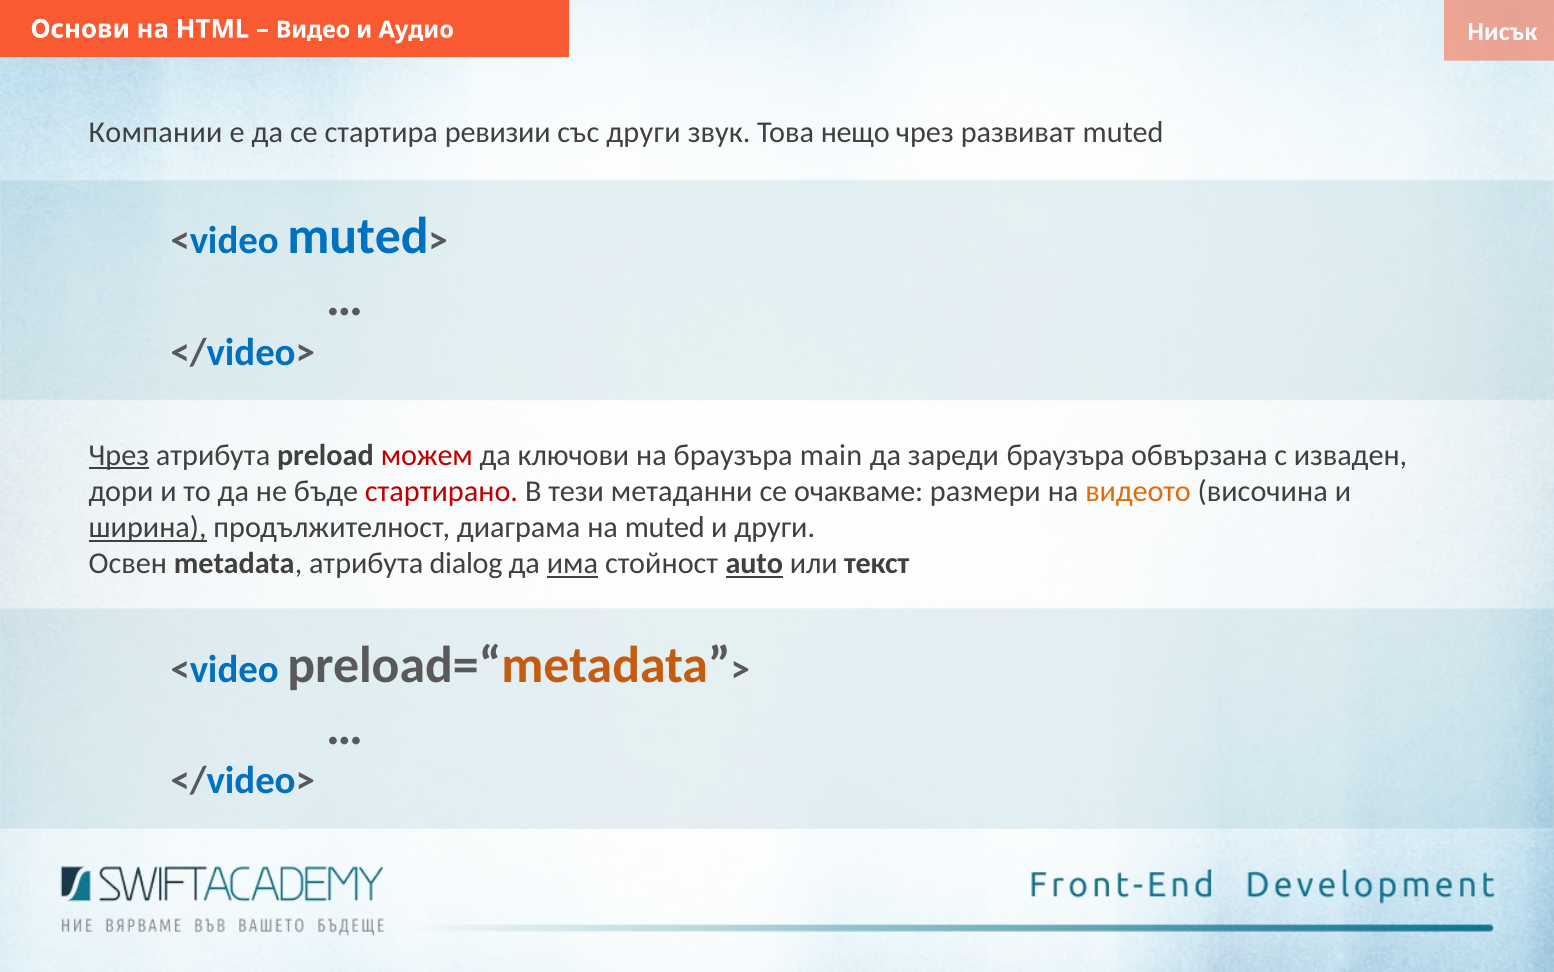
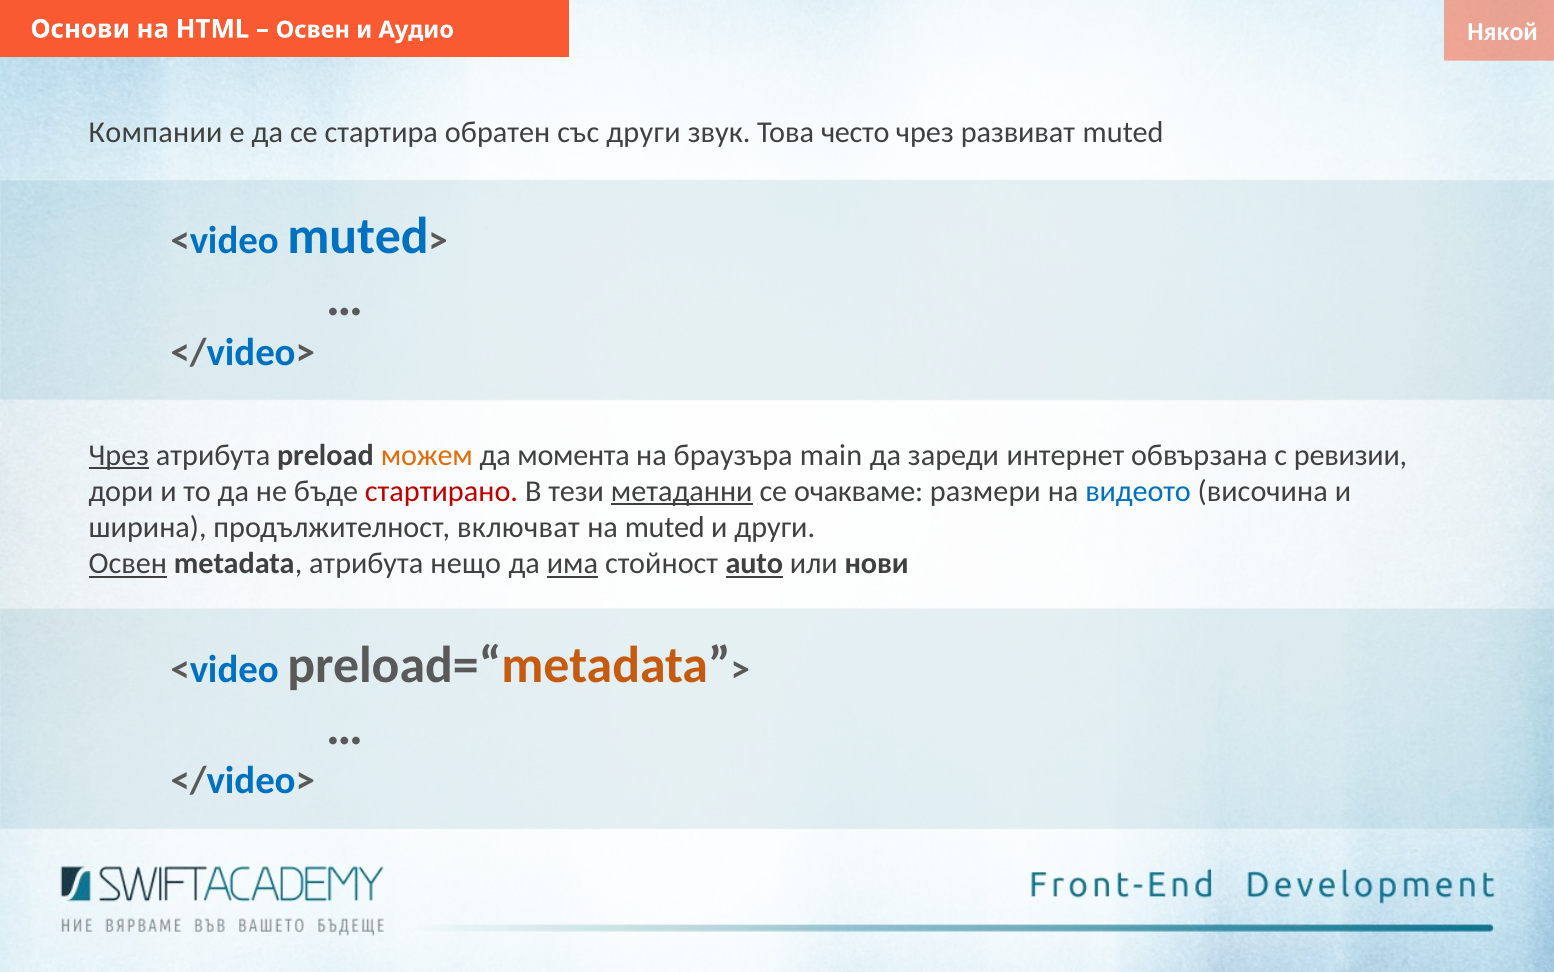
Нисък: Нисък -> Някой (1503, 32)
Видео: Видео -> Освен (313, 30)
ревизии: ревизии -> обратен (498, 132)
нещо: нещо -> често (855, 132)
можем colour: red -> orange (427, 455)
ключови: ключови -> момента (574, 455)
зареди браузъра: браузъра -> интернет (1065, 455)
изваден: изваден -> ревизии (1351, 455)
метаданни underline: none -> present (682, 491)
видеото colour: orange -> blue (1138, 491)
ширина underline: present -> none (148, 527)
диаграма: диаграма -> включват (518, 527)
Освен underline: none -> present (128, 564)
dialog: dialog -> нещо (466, 564)
текст: текст -> нови (877, 564)
